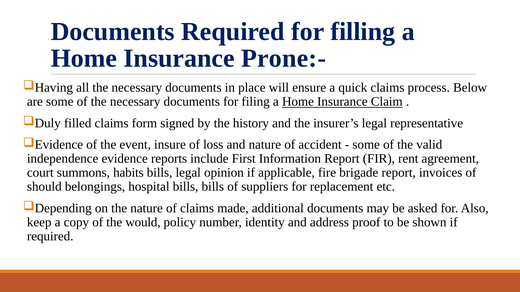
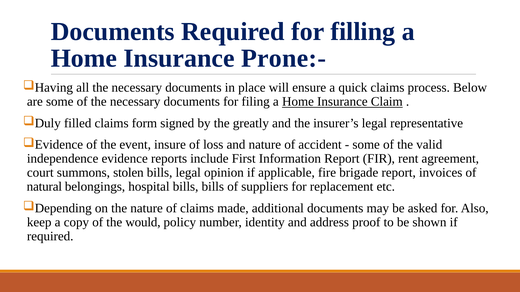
history: history -> greatly (251, 123)
habits: habits -> stolen (128, 173)
should: should -> natural (44, 187)
